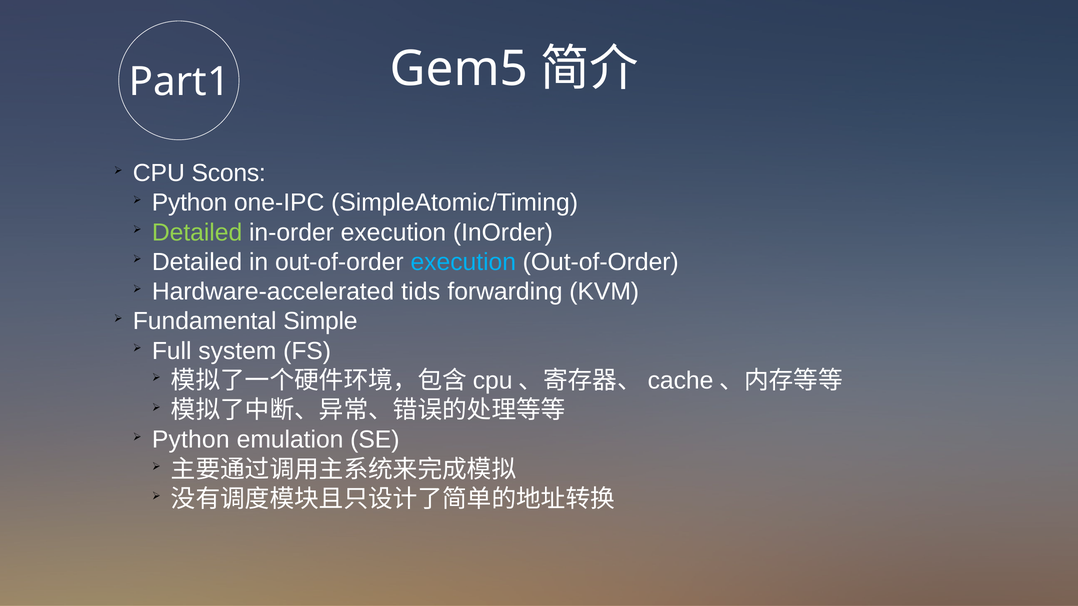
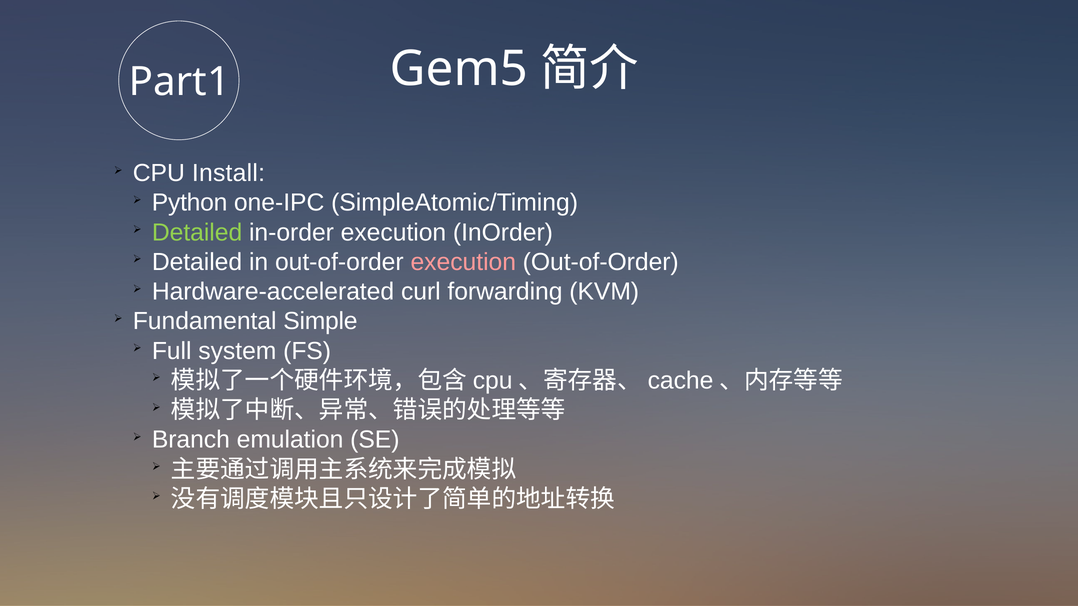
Scons: Scons -> Install (228, 173)
execution colour: light blue -> pink (463, 262)
tids: tids -> curl (421, 292)
Python: Python -> Branch (191, 440)
